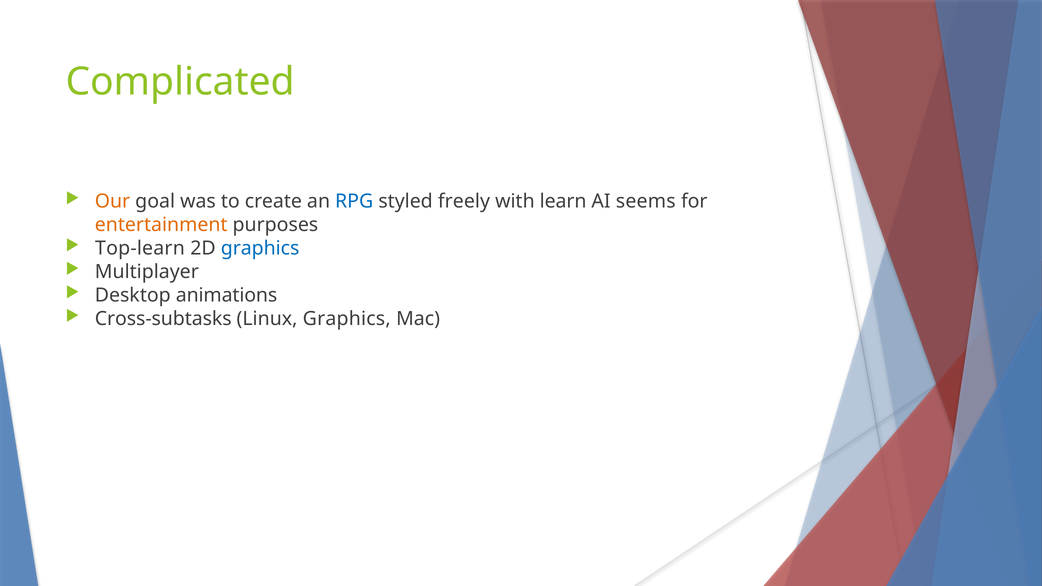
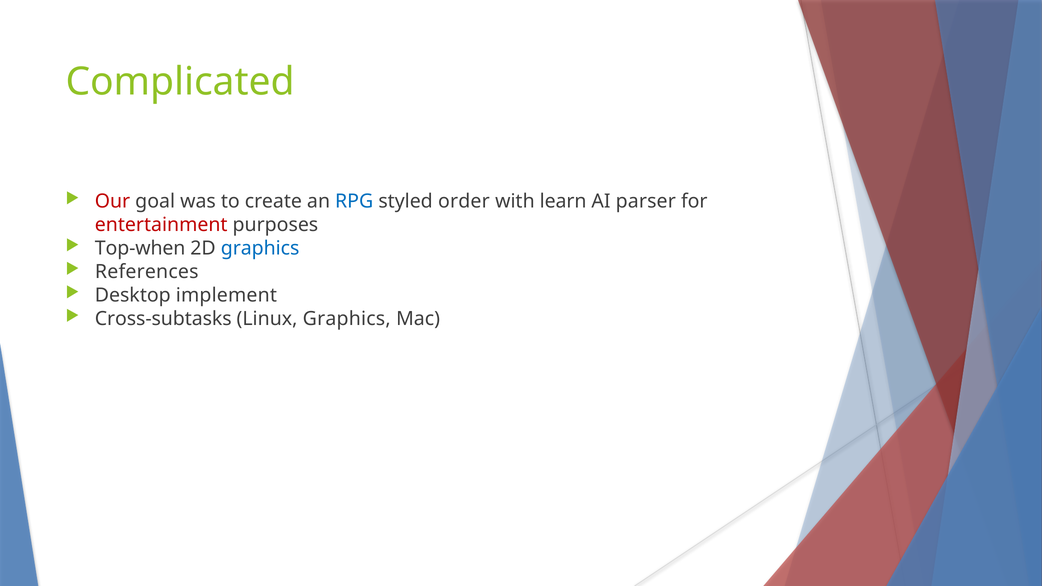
Our colour: orange -> red (113, 202)
freely: freely -> order (464, 202)
seems: seems -> parser (646, 202)
entertainment colour: orange -> red (161, 225)
Top-learn: Top-learn -> Top-when (140, 248)
Multiplayer: Multiplayer -> References (147, 272)
animations: animations -> implement (226, 295)
